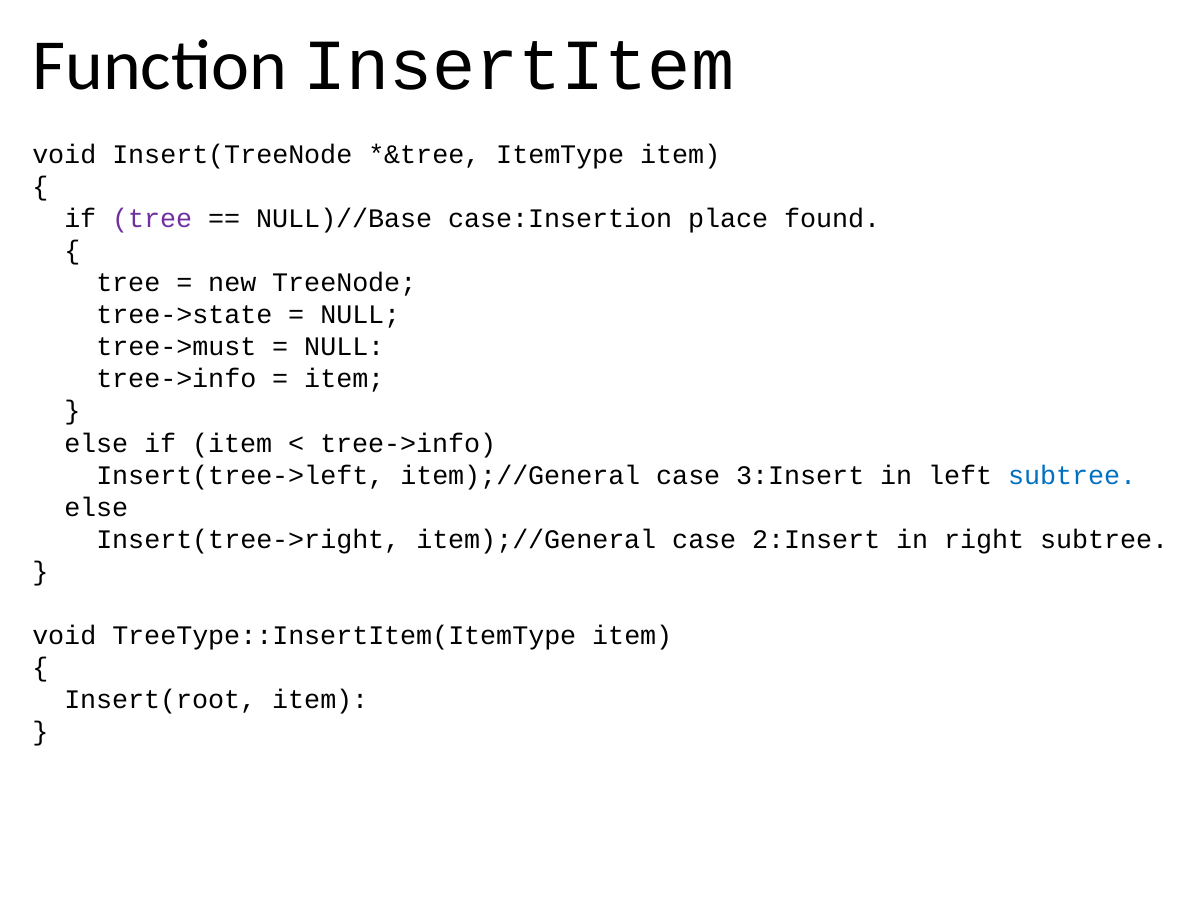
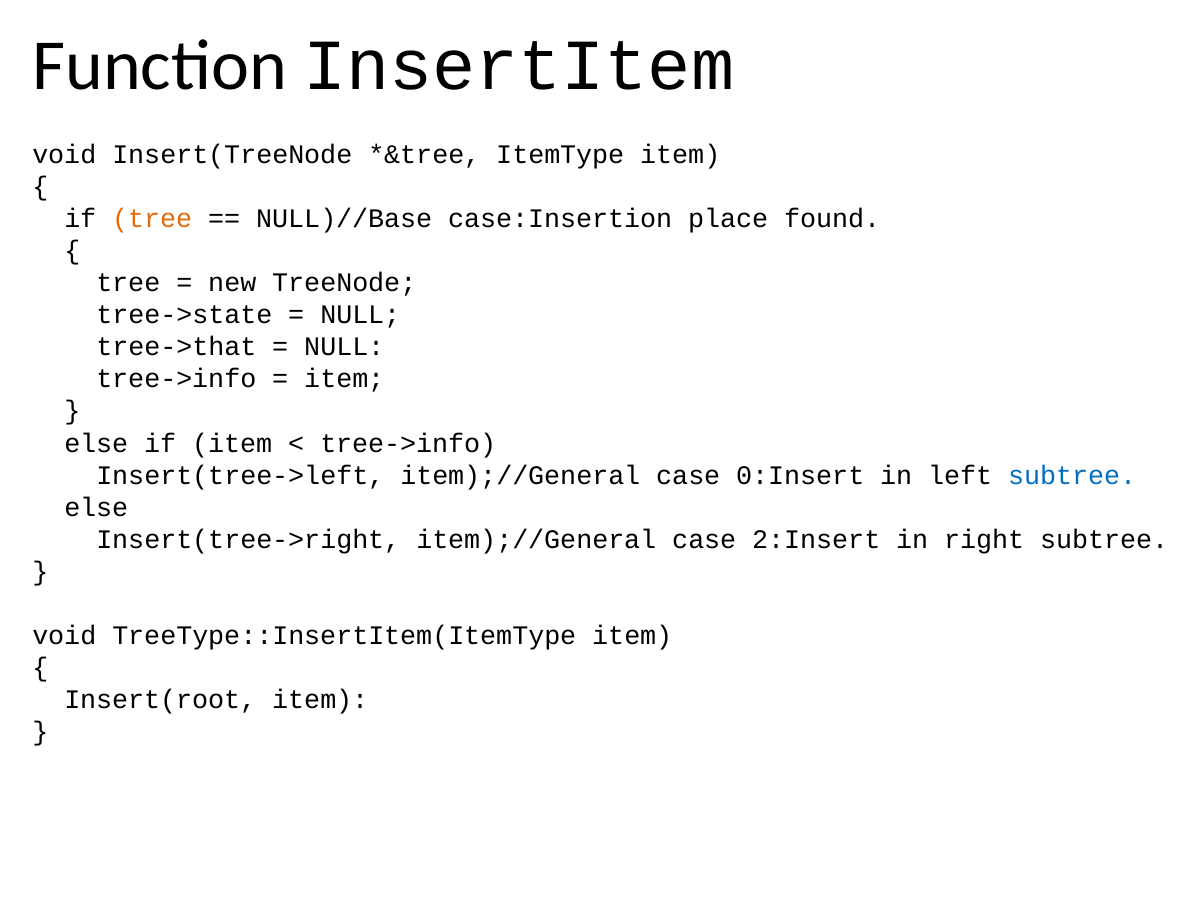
tree colour: purple -> orange (152, 219)
tree->must: tree->must -> tree->that (176, 347)
3:Insert: 3:Insert -> 0:Insert (800, 475)
